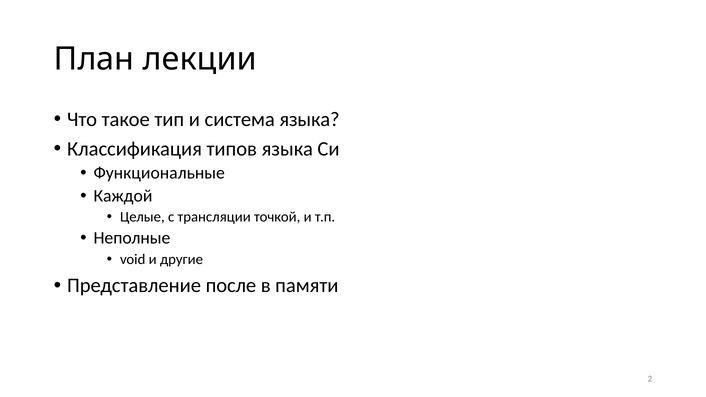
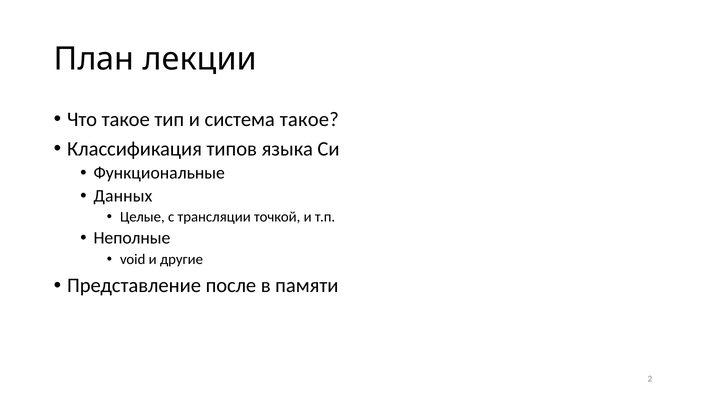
система языка: языка -> такое (309, 119)
Каждой: Каждой -> Данных (123, 196)
